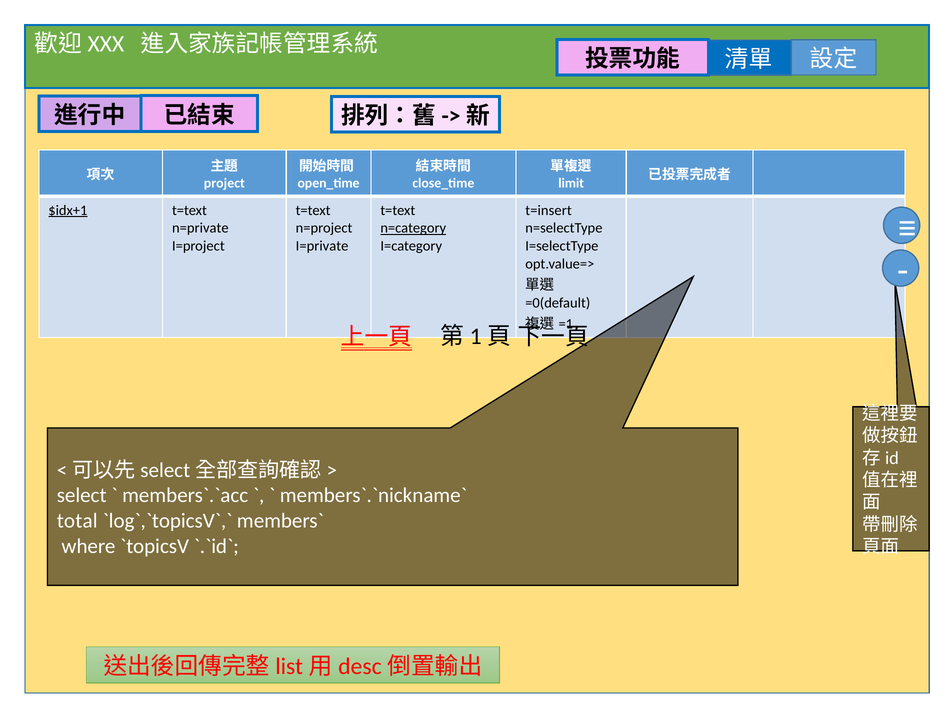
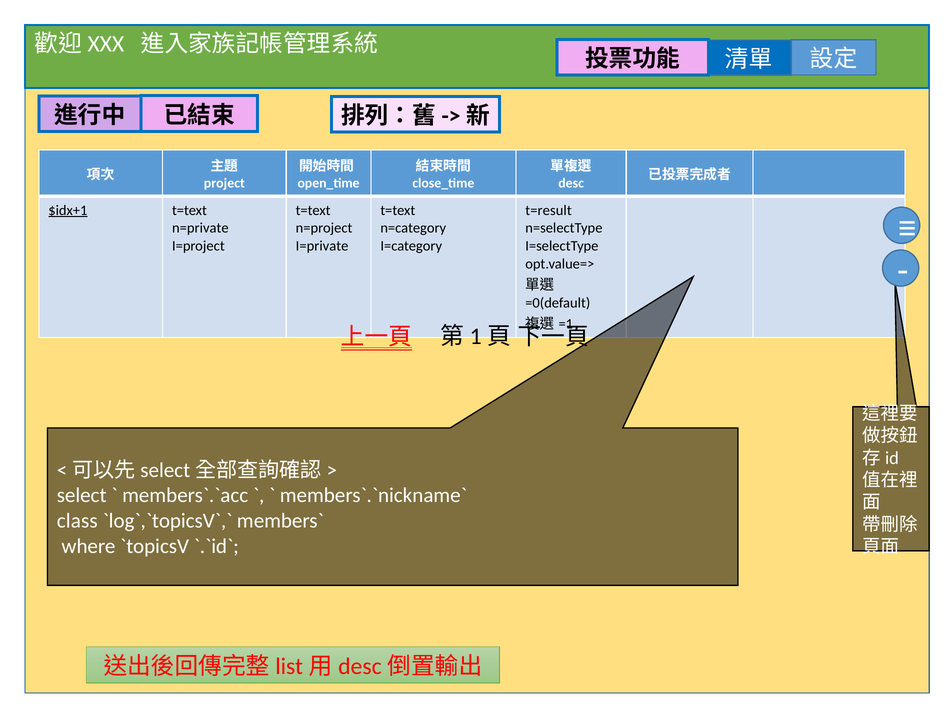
limit: limit -> desc (571, 183)
t=insert: t=insert -> t=result (549, 210)
n=category underline: present -> none (413, 228)
total: total -> class (77, 521)
